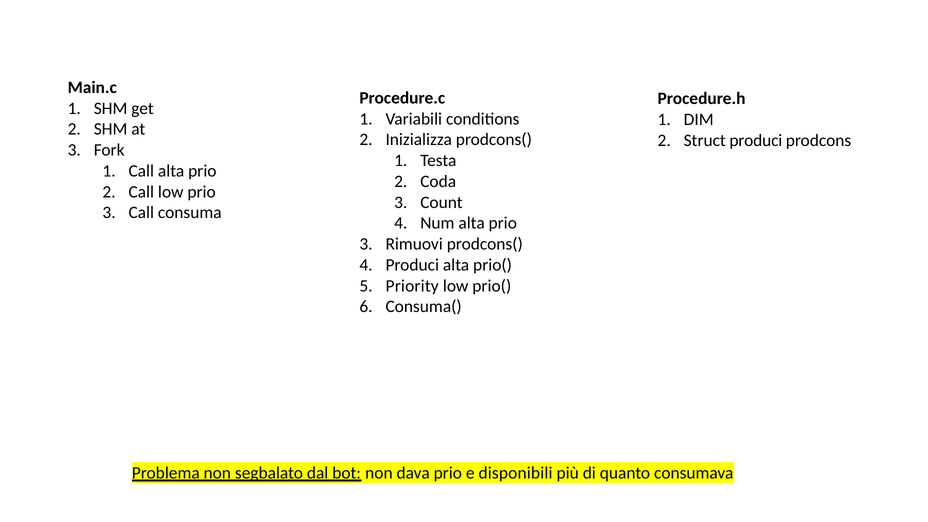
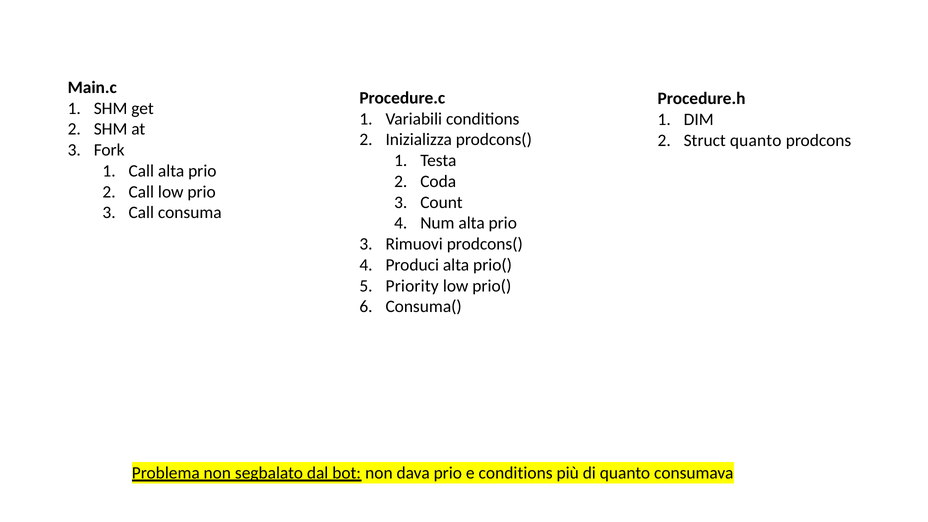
Struct produci: produci -> quanto (756, 140)
e disponibili: disponibili -> conditions (516, 473)
